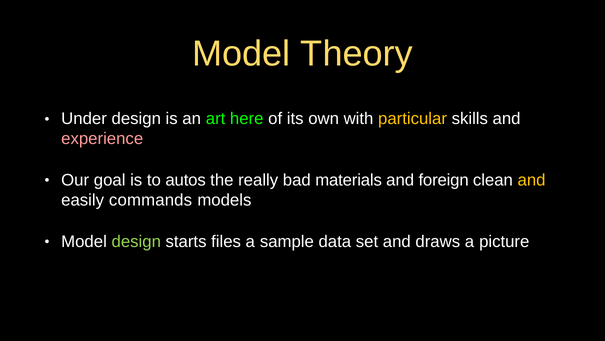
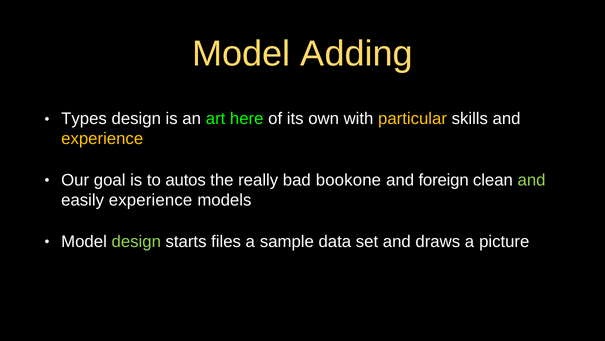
Theory: Theory -> Adding (357, 54)
Under: Under -> Types (84, 118)
experience colour: pink -> yellow (102, 139)
materials: materials -> bookone (348, 180)
and colour: yellow -> light green (532, 180)
easily commands: commands -> experience (151, 200)
